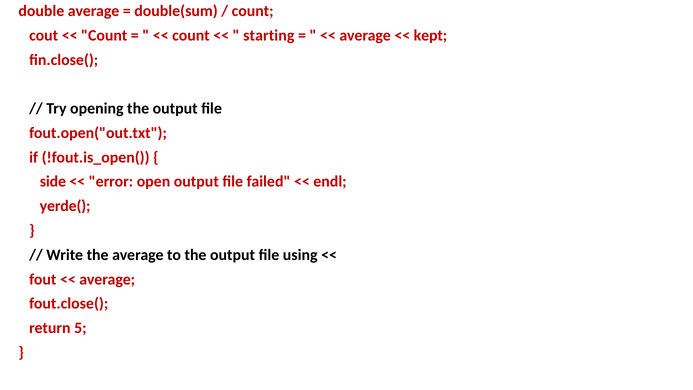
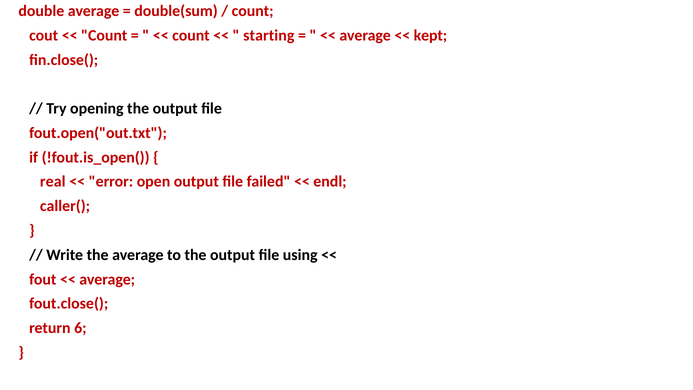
side: side -> real (53, 182)
yerde(: yerde( -> caller( (65, 206)
5: 5 -> 6 (80, 328)
